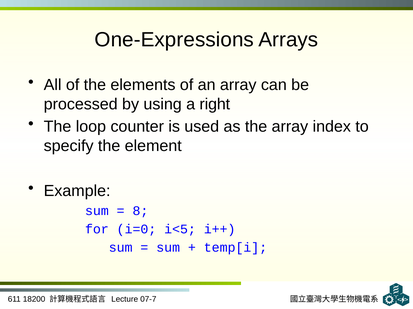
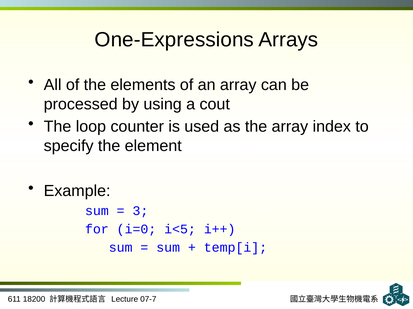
right: right -> cout (215, 104)
8: 8 -> 3 (140, 211)
